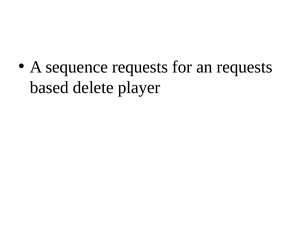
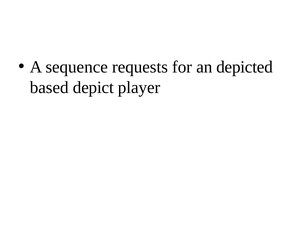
an requests: requests -> depicted (245, 67)
delete: delete -> depict (93, 87)
